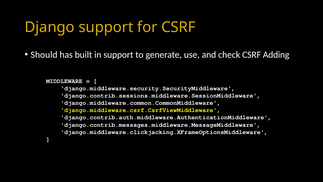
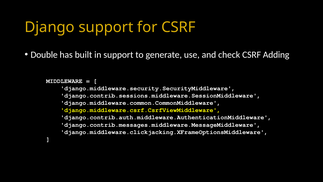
Should: Should -> Double (44, 55)
